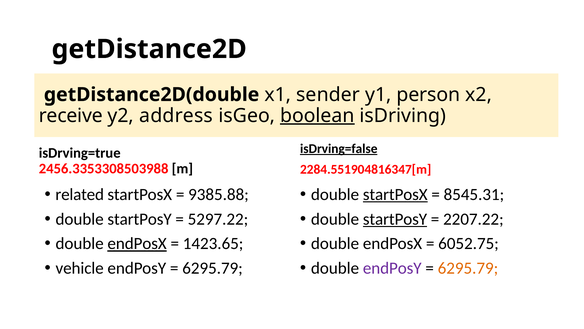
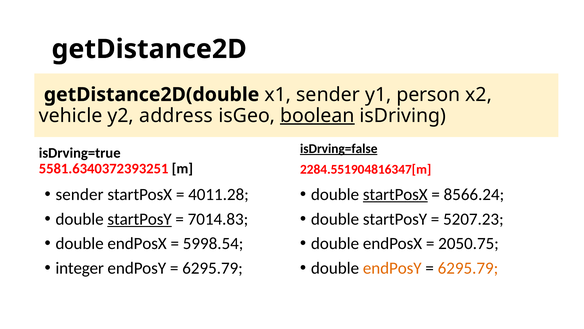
receive: receive -> vehicle (71, 116)
2456.3353308503988: 2456.3353308503988 -> 5581.6340372393251 (104, 168)
related: related -> sender (80, 194)
9385.88: 9385.88 -> 4011.28 (218, 194)
8545.31: 8545.31 -> 8566.24 (474, 194)
startPosY underline: none -> present (140, 219)
5297.22: 5297.22 -> 7014.83 (218, 219)
startPosY underline: present -> none (395, 219)
2207.22: 2207.22 -> 5207.23 (473, 219)
endPosX underline: present -> none (137, 243)
1423.65: 1423.65 -> 5998.54 (213, 243)
6052.75: 6052.75 -> 2050.75 (469, 243)
vehicle: vehicle -> integer (80, 268)
endPosY colour: purple -> orange (392, 268)
